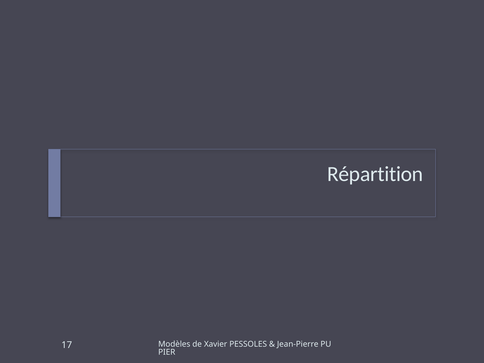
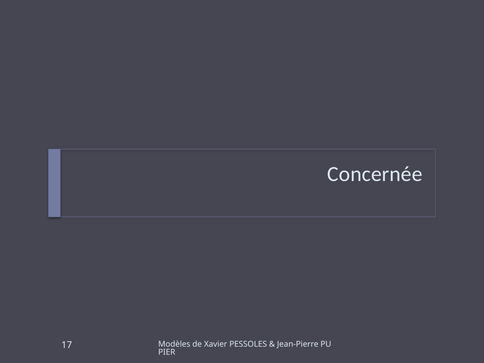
Répartition: Répartition -> Concernée (375, 174)
